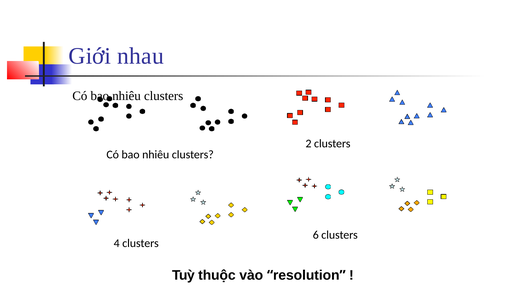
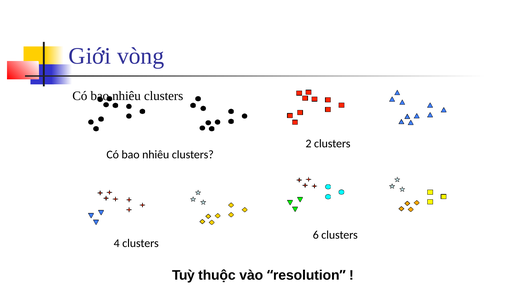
nhau: nhau -> vòng (141, 56)
